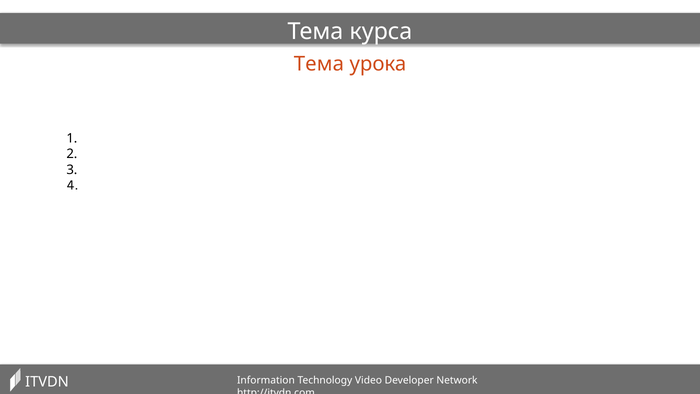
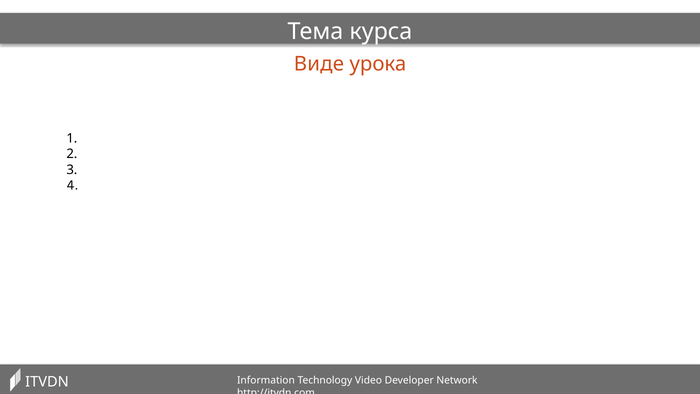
Тема: Тема -> Виде (319, 64)
